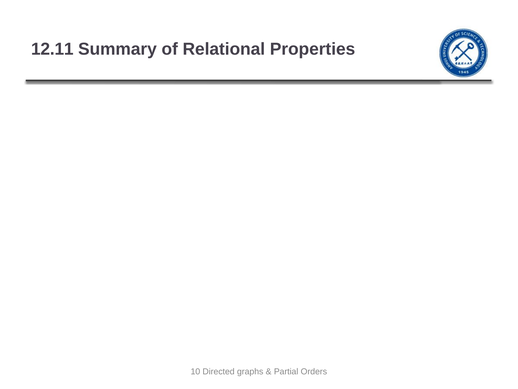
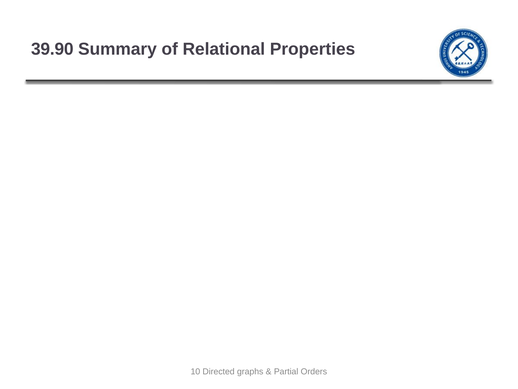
12.11: 12.11 -> 39.90 (52, 49)
